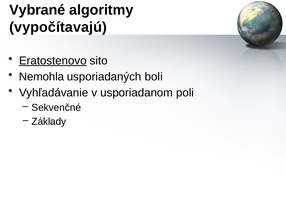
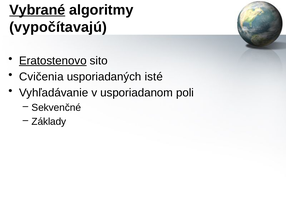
Vybrané underline: none -> present (37, 10)
Nemohla: Nemohla -> Cvičenia (41, 77)
boli: boli -> isté (154, 77)
